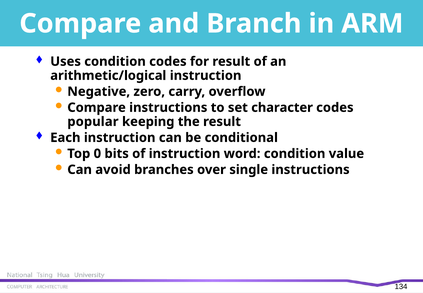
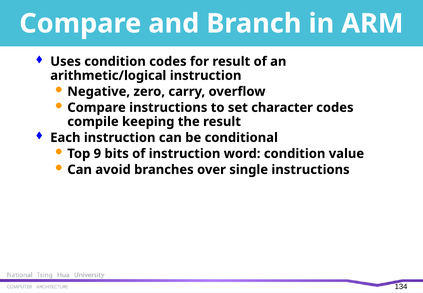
popular: popular -> compile (93, 122)
0: 0 -> 9 (97, 154)
